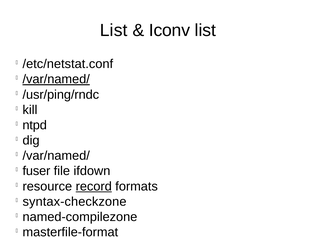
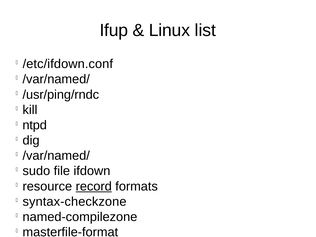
List: List -> Ifup (114, 30)
Iconv: Iconv -> Linux (169, 30)
/etc/netstat.conf: /etc/netstat.conf -> /etc/ifdown.conf (68, 64)
/var/named/ underline: present -> none (56, 79)
fuser: fuser -> sudo (36, 171)
